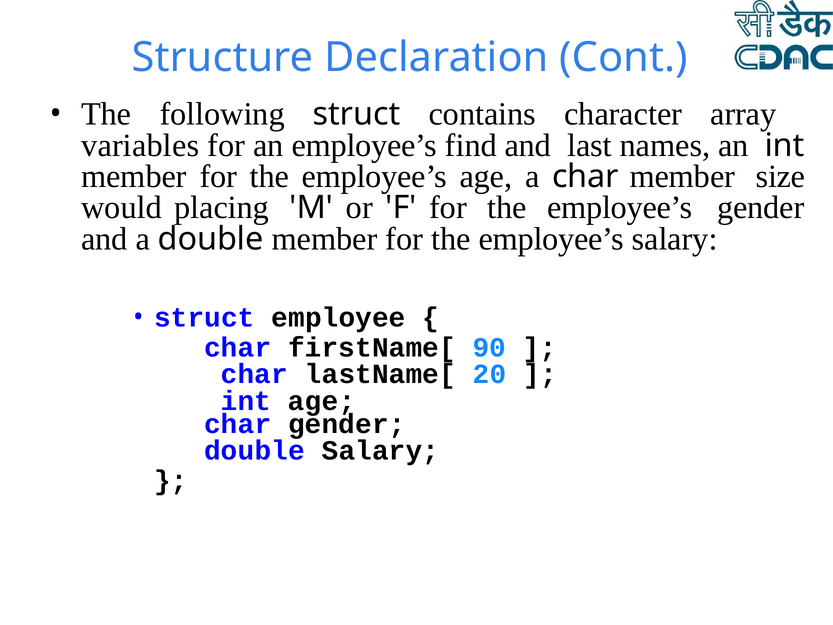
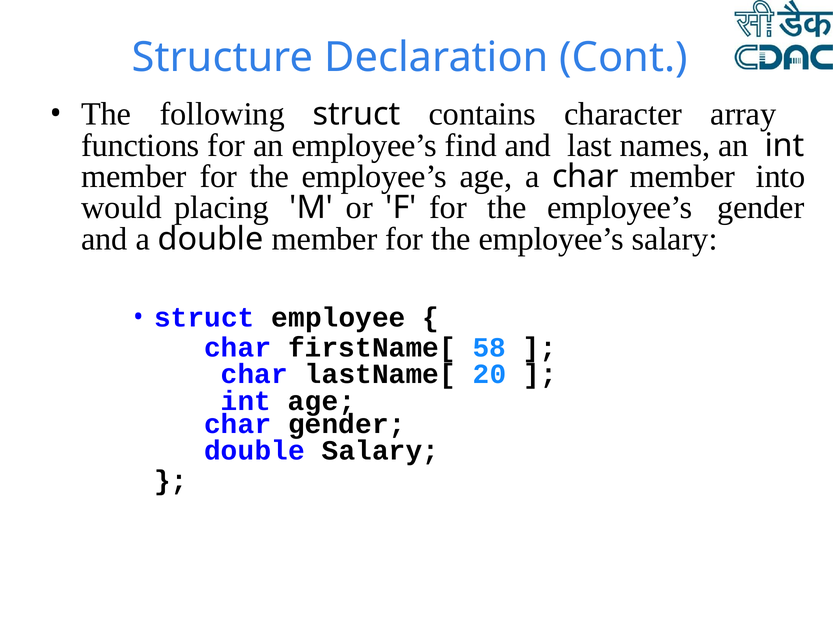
variables: variables -> functions (140, 145)
size: size -> into (781, 176)
90: 90 -> 58 (489, 347)
